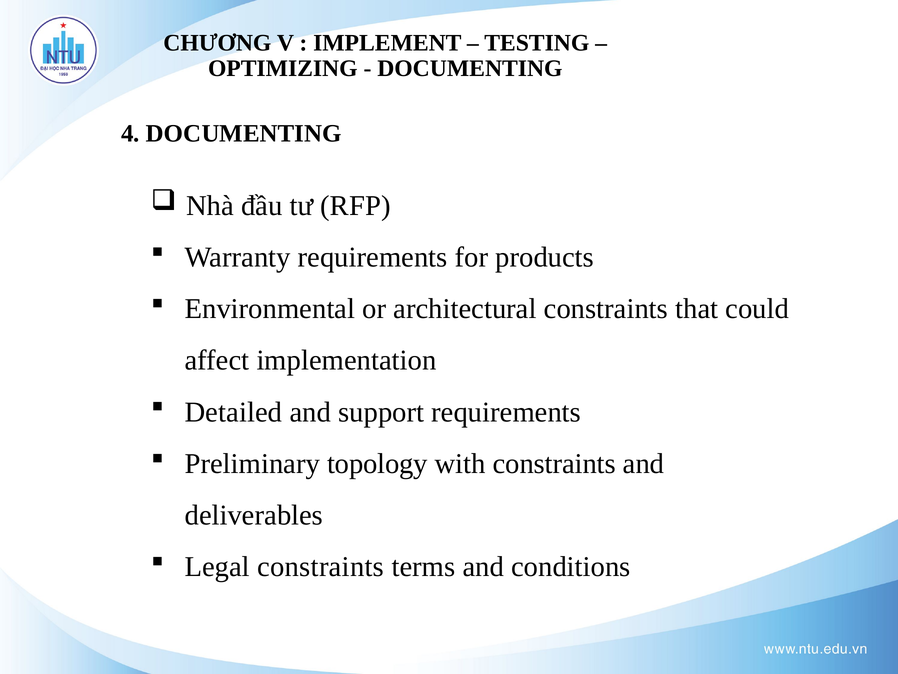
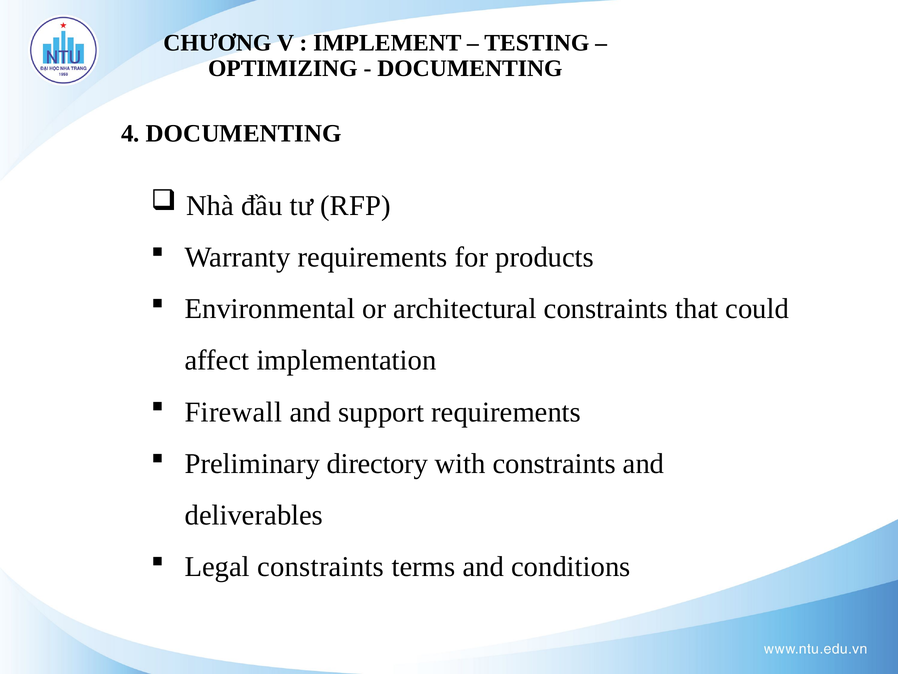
Detailed: Detailed -> Firewall (233, 412)
topology: topology -> directory (377, 463)
